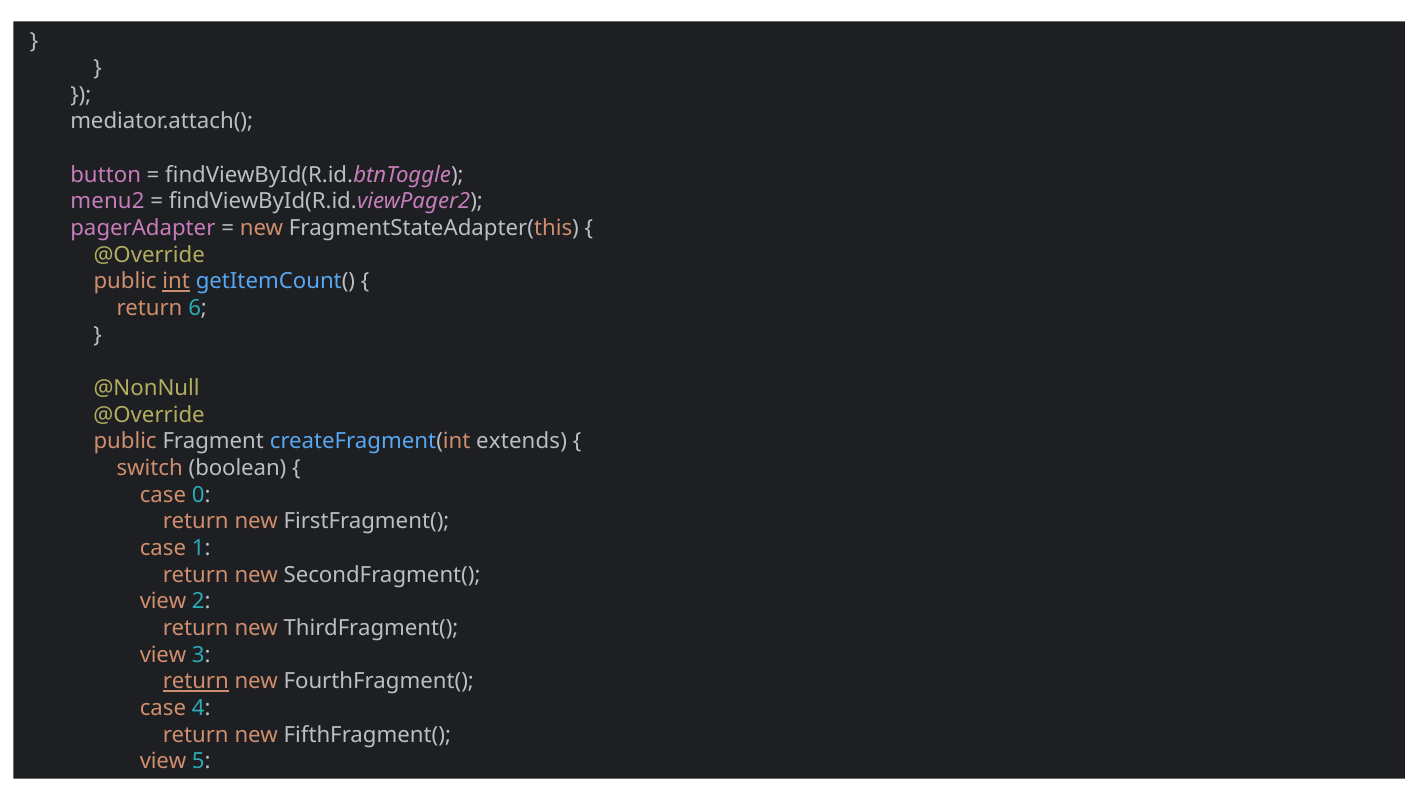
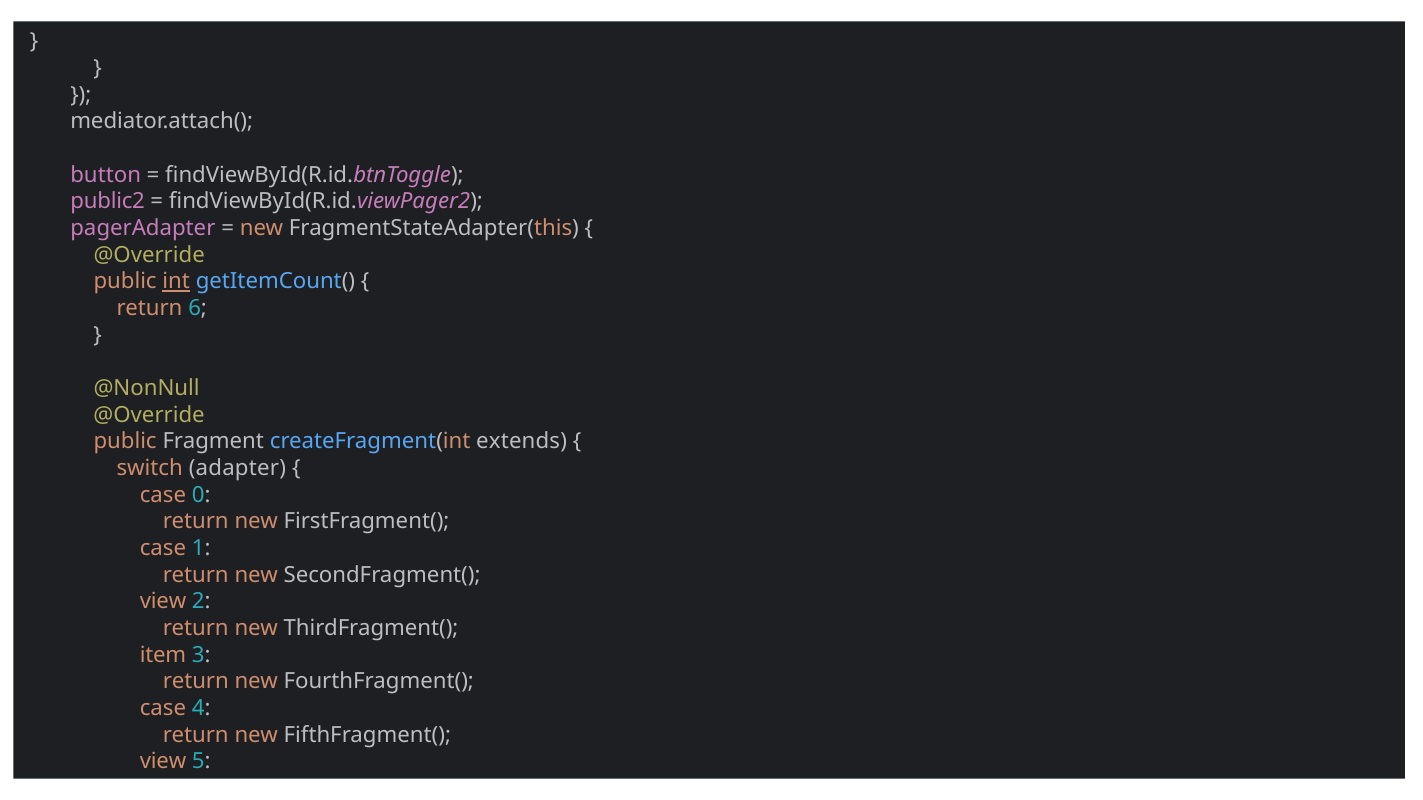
menu2: menu2 -> public2 (108, 202)
boolean: boolean -> adapter (237, 468)
view: view -> item (163, 655)
return underline: present -> none (196, 682)
